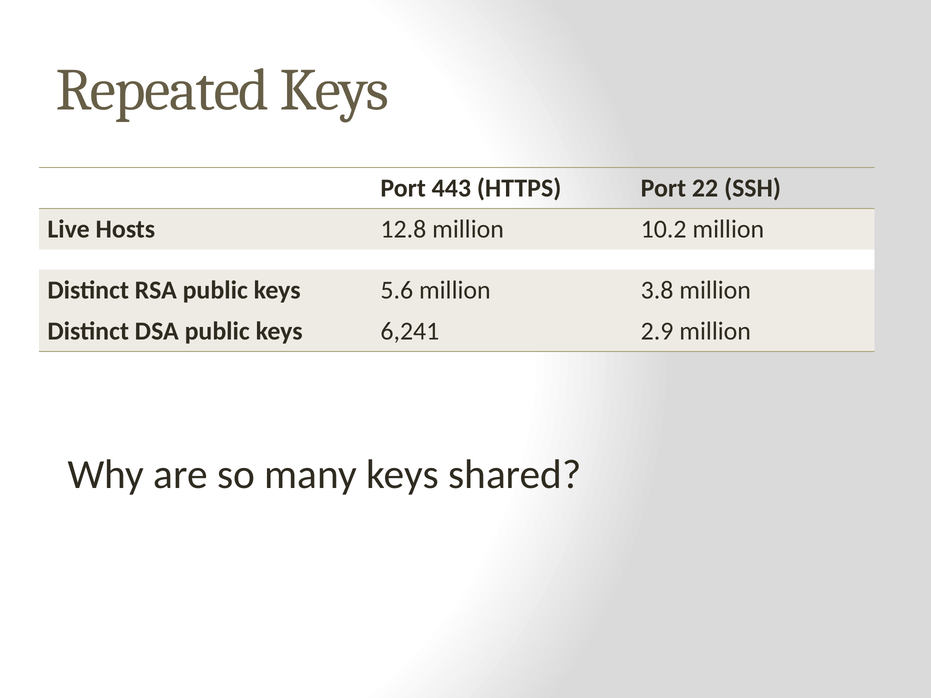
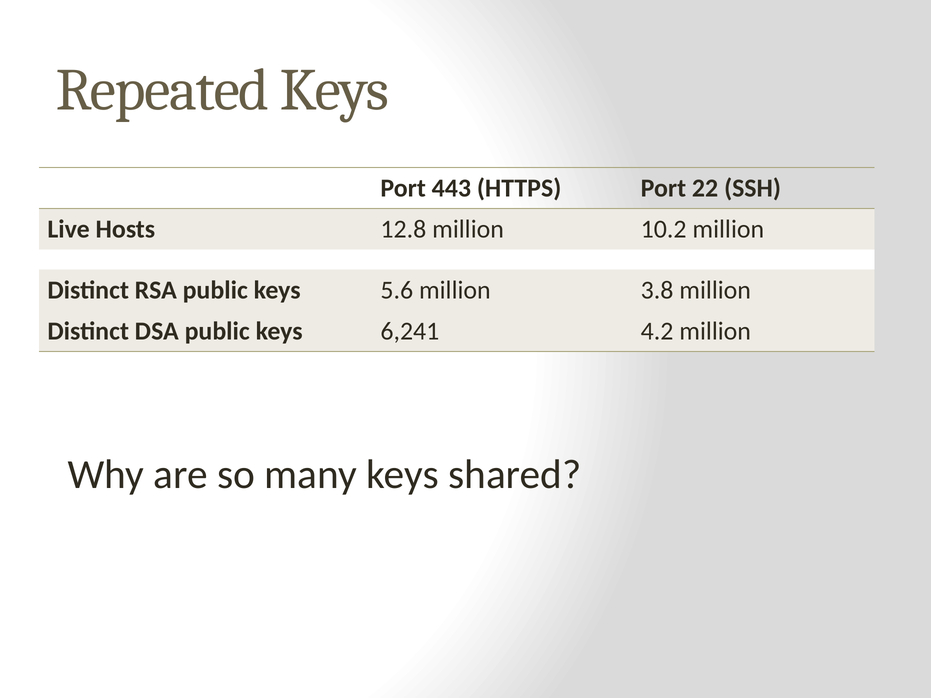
2.9: 2.9 -> 4.2 (657, 332)
